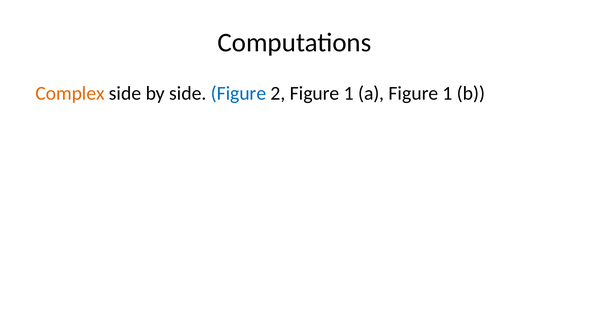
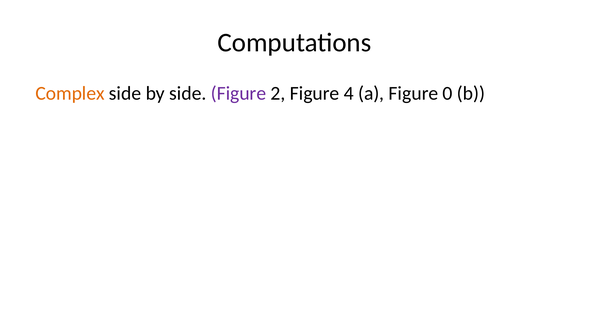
Figure colour: blue -> purple (239, 93)
2 Figure 1: 1 -> 4 (349, 93)
a Figure 1: 1 -> 0 (447, 93)
